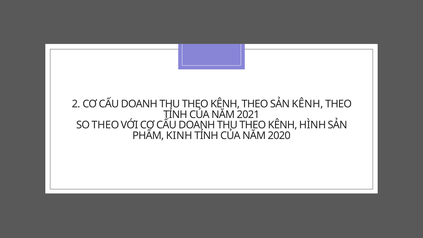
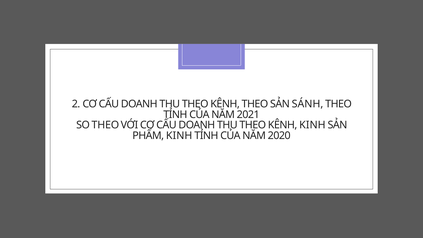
SẢN KÊNH: KÊNH -> SÁNH (307, 104)
KÊNH HÌNH: HÌNH -> KINH (312, 125)
